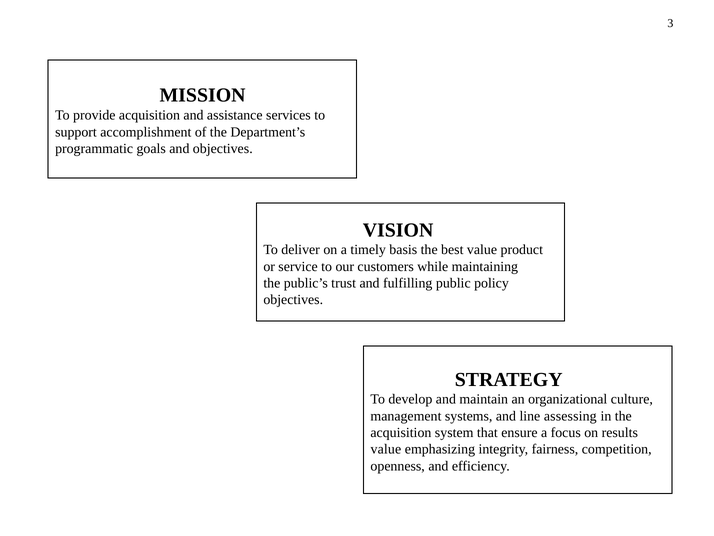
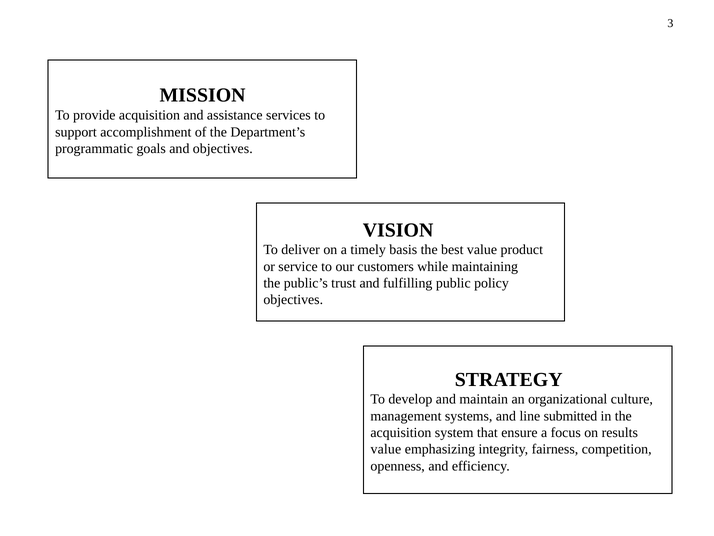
assessing: assessing -> submitted (570, 416)
